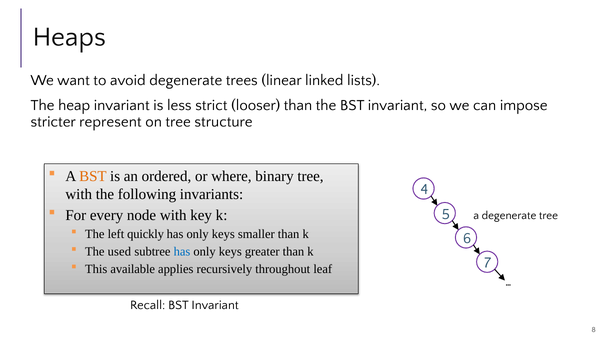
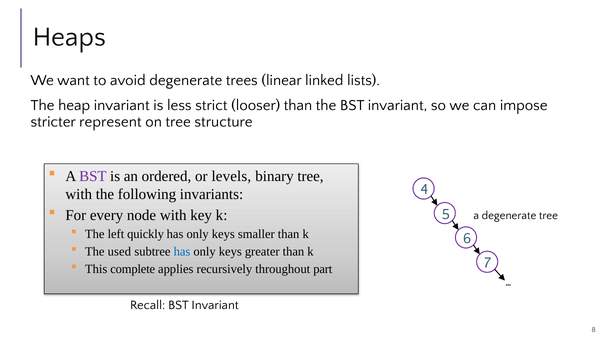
BST colour: orange -> purple (93, 176)
where: where -> levels (231, 176)
available: available -> complete (133, 269)
leaf: leaf -> part (323, 269)
